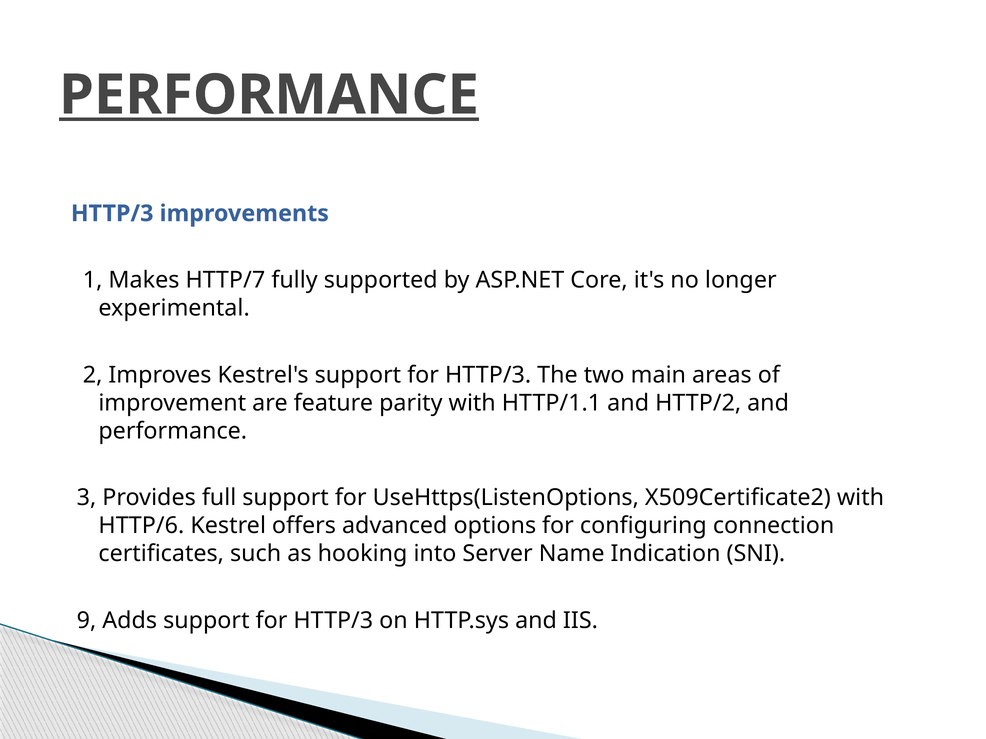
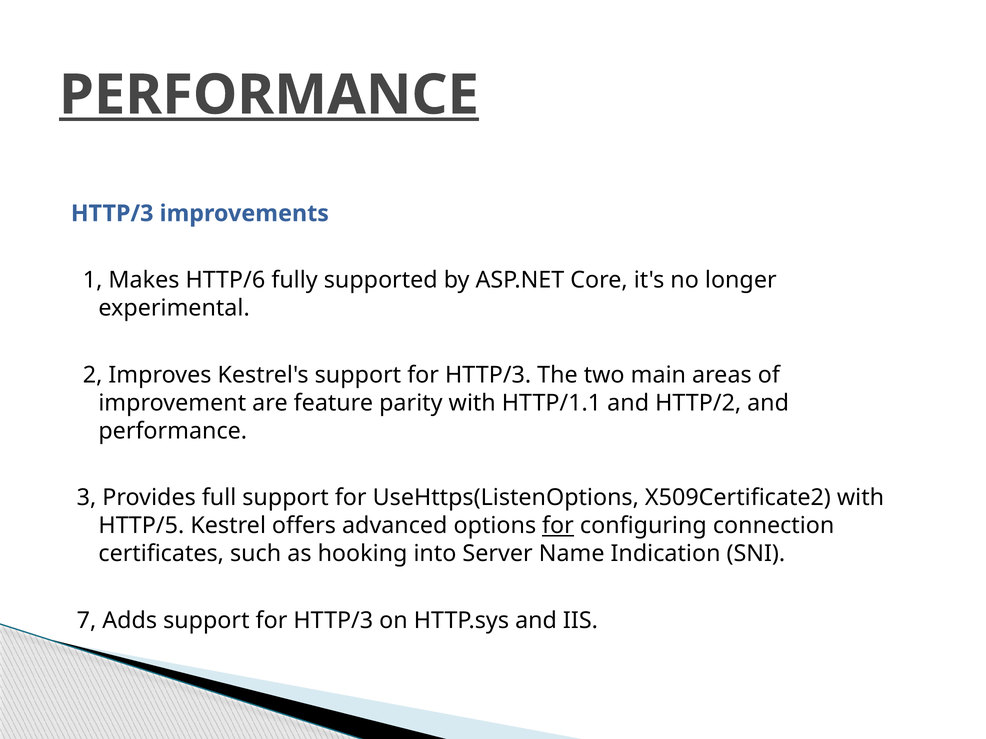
HTTP/7: HTTP/7 -> HTTP/6 (225, 280)
HTTP/6: HTTP/6 -> HTTP/5 (141, 526)
for underline: none -> present (558, 526)
9: 9 -> 7 (87, 621)
